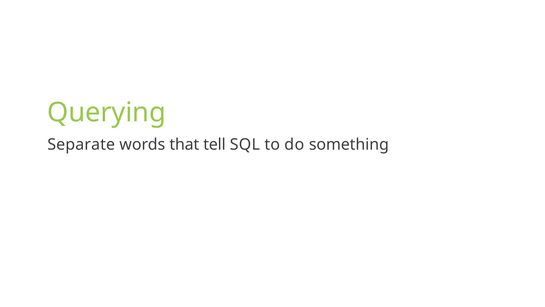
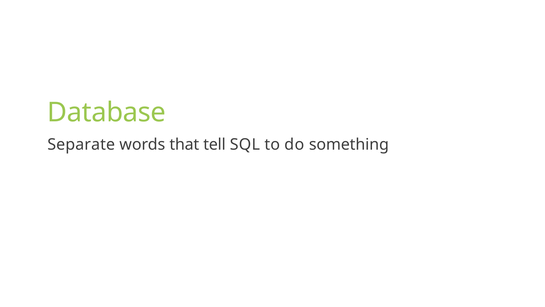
Querying: Querying -> Database (107, 112)
